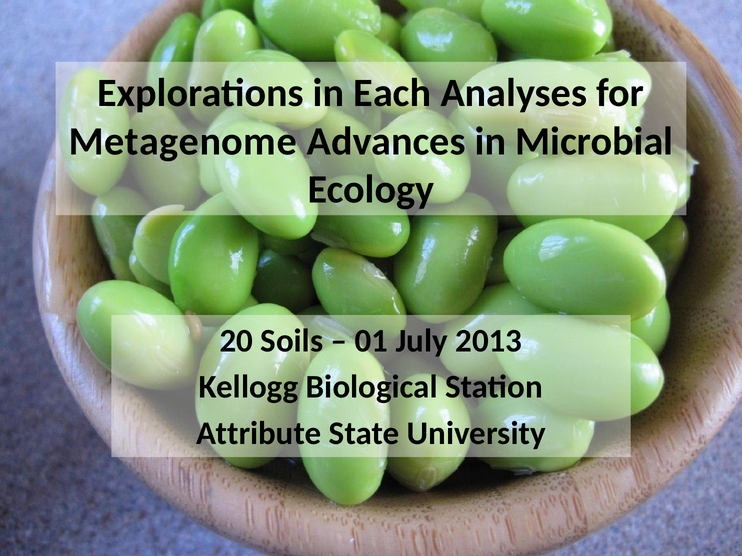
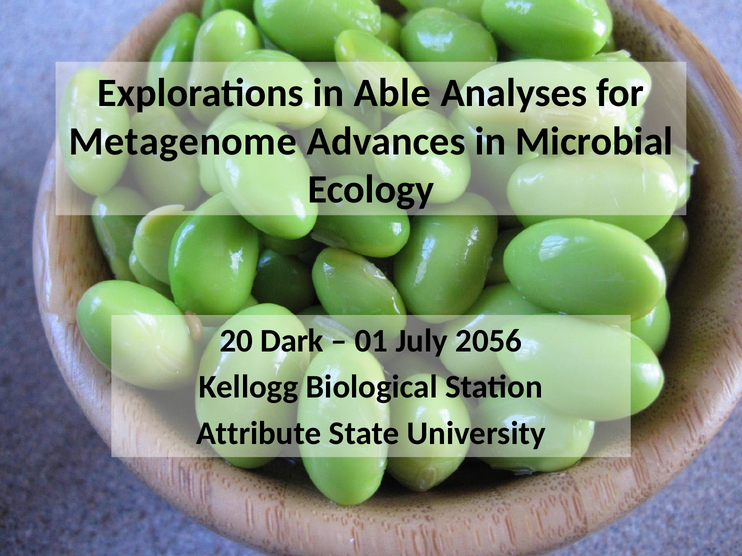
Each: Each -> Able (392, 93)
Soils: Soils -> Dark (292, 341)
2013: 2013 -> 2056 (489, 341)
